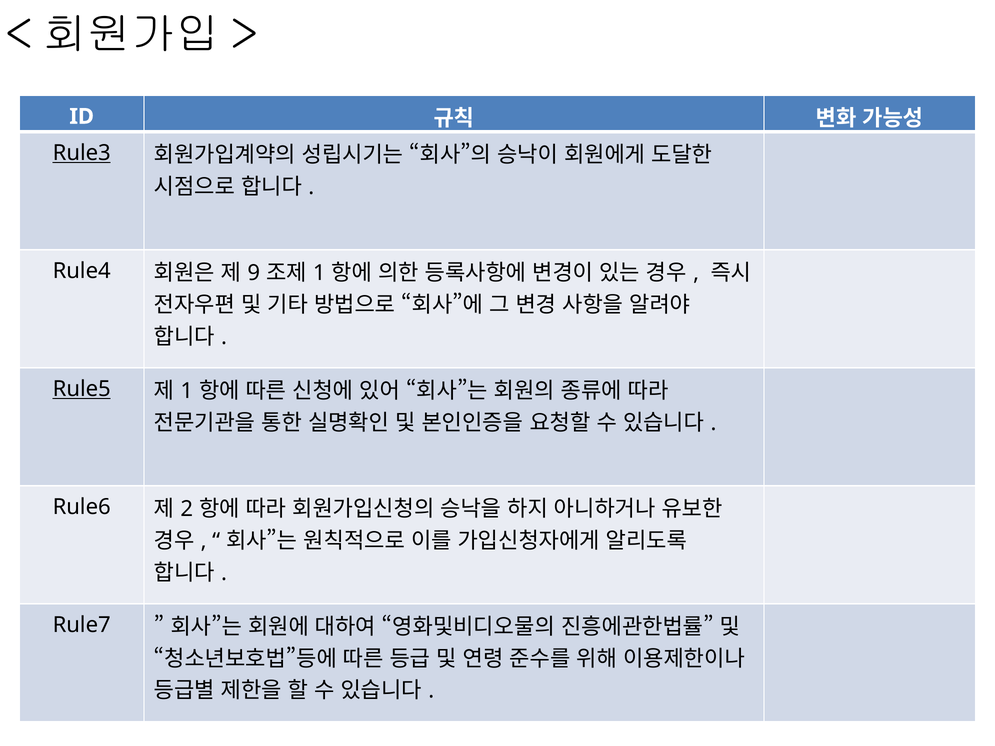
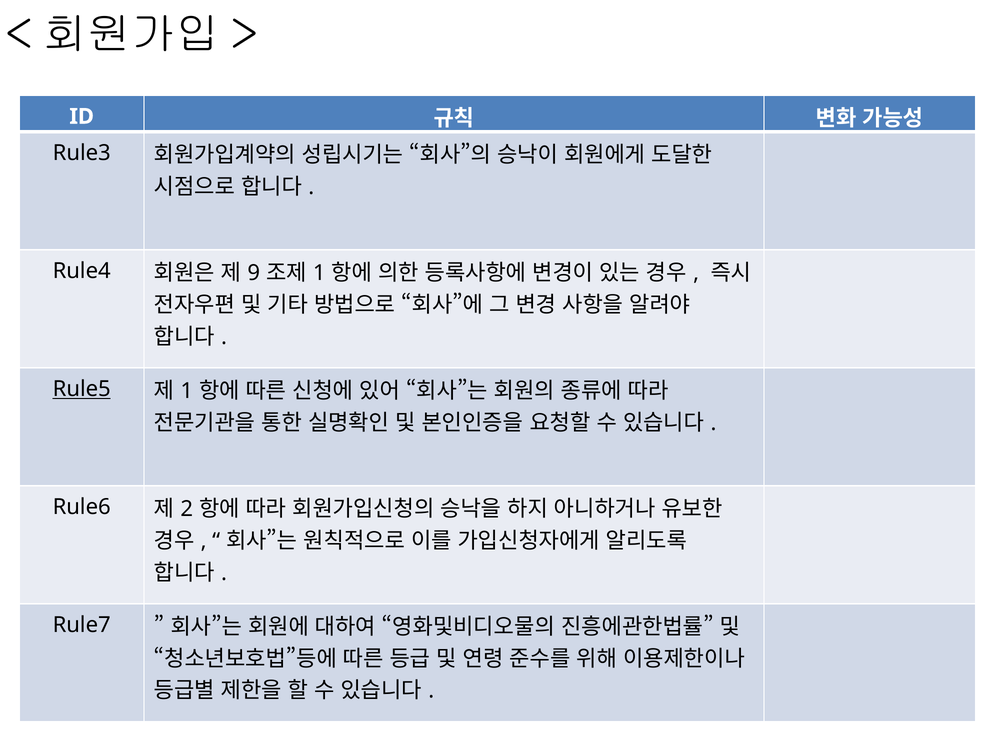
Rule3 underline: present -> none (82, 153)
